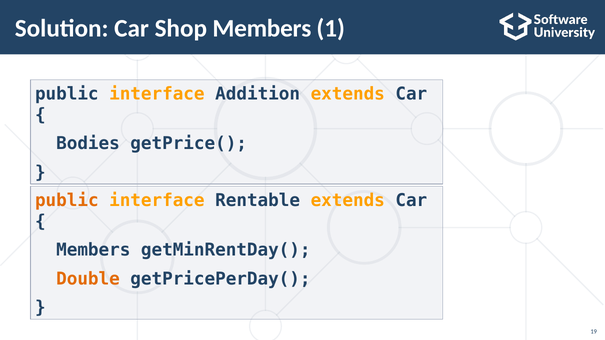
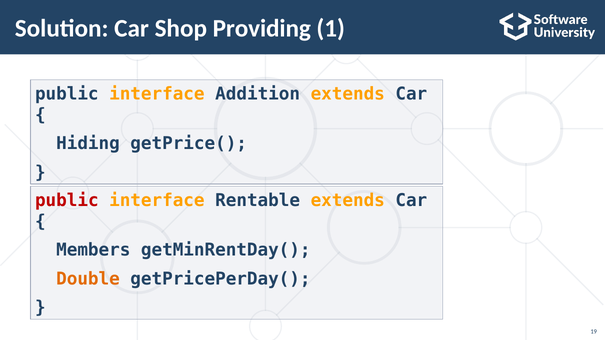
Shop Members: Members -> Providing (262, 29)
Bodies: Bodies -> Hiding (88, 144)
public colour: orange -> red (67, 200)
